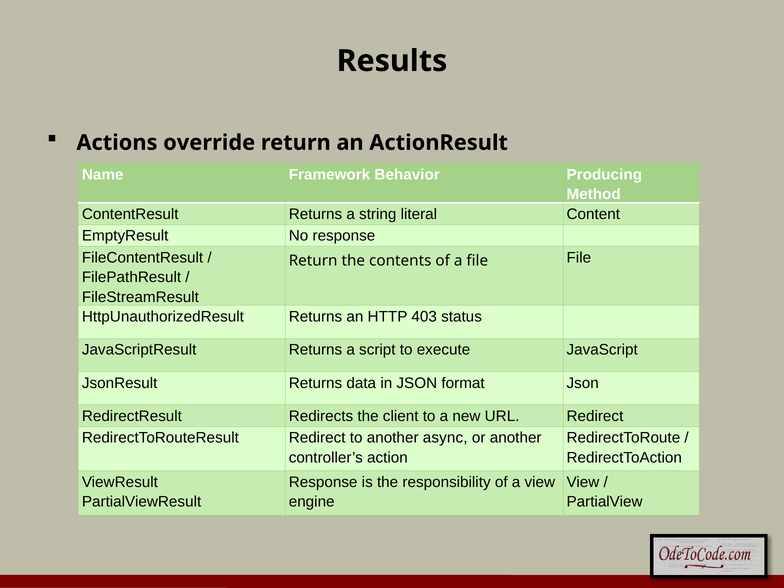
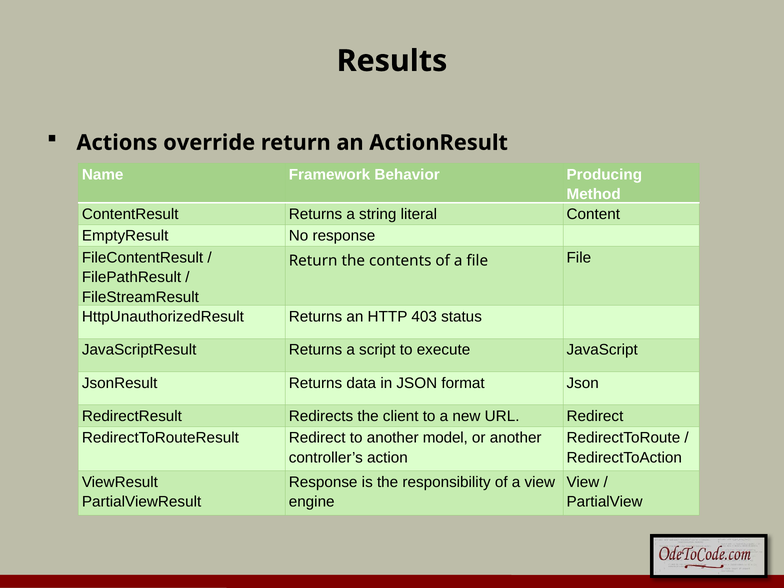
async: async -> model (445, 438)
